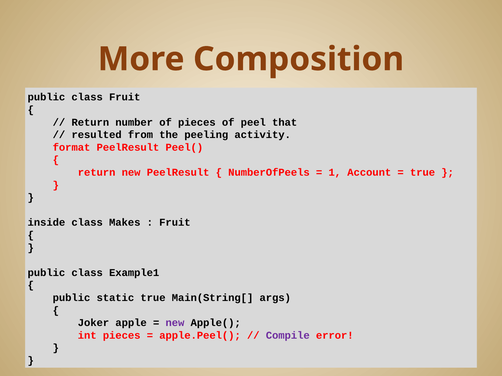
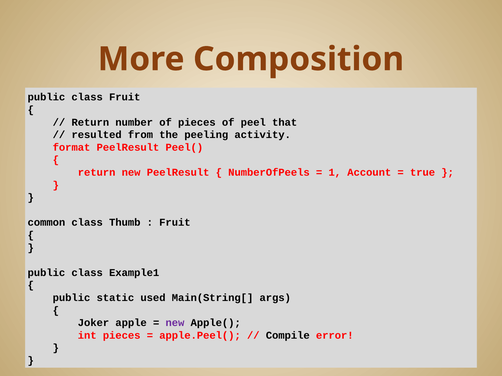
inside: inside -> common (46, 223)
Makes: Makes -> Thumb (125, 223)
static true: true -> used (153, 298)
Compile colour: purple -> black (288, 336)
